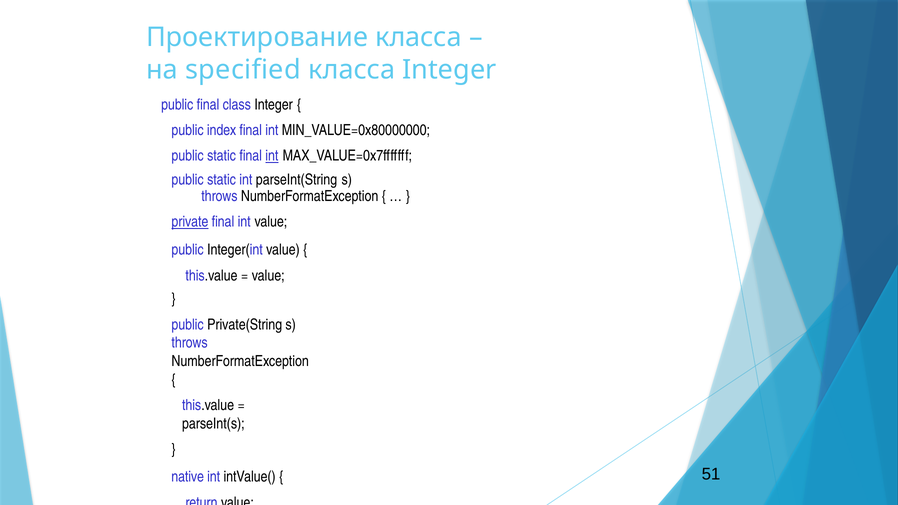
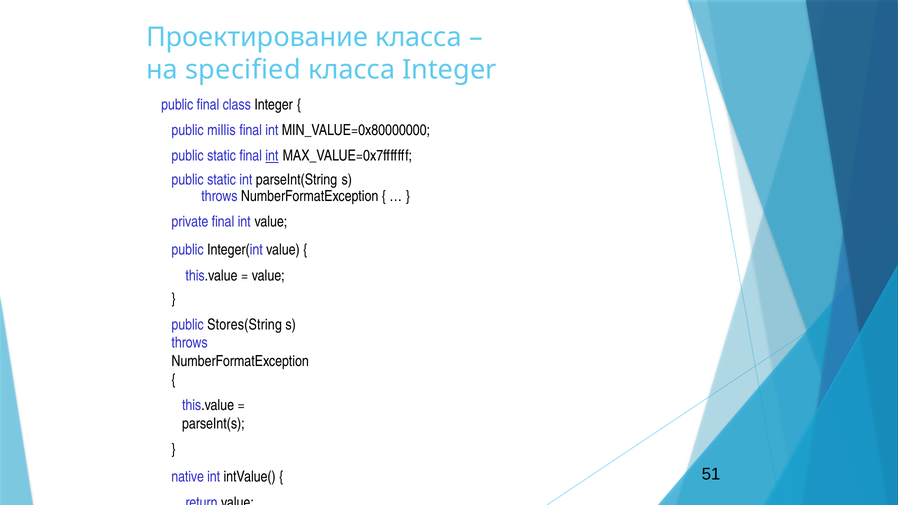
index: index -> millis (221, 130)
private underline: present -> none (190, 222)
Private(String: Private(String -> Stores(String (245, 325)
